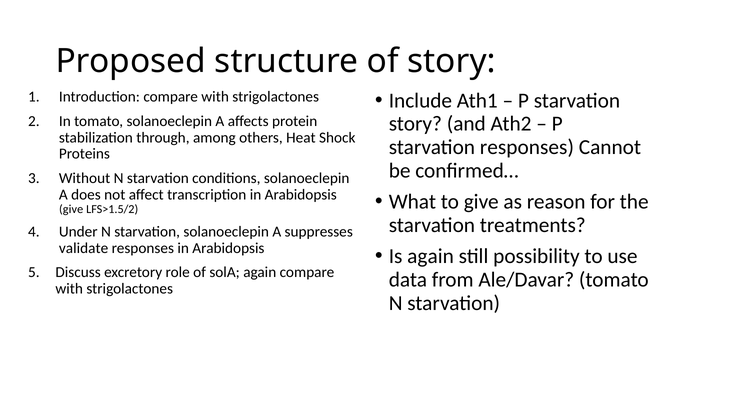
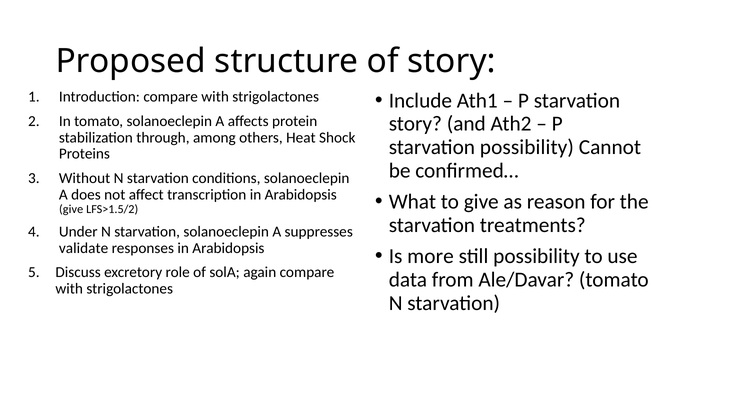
starvation responses: responses -> possibility (527, 147)
Is again: again -> more (431, 256)
